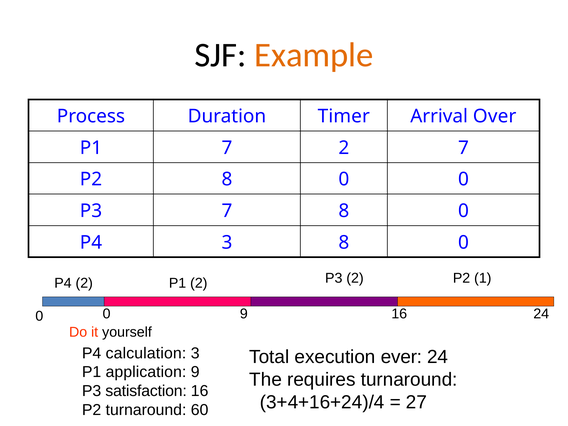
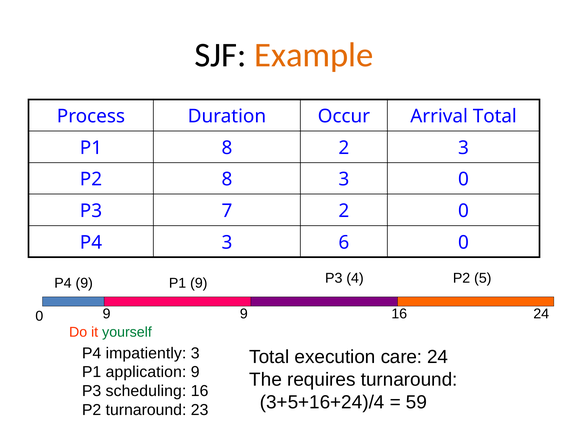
Timer: Timer -> Occur (344, 116)
Arrival Over: Over -> Total (495, 116)
P1 7: 7 -> 8 (227, 148)
2 7: 7 -> 3 (463, 148)
P2 8 0: 0 -> 3 (344, 179)
7 8: 8 -> 2 (344, 211)
3 8: 8 -> 6 (344, 242)
P3 2: 2 -> 4 (355, 278)
1: 1 -> 5 (483, 278)
P4 2: 2 -> 9 (84, 283)
P1 2: 2 -> 9 (199, 283)
0: 0 -> 9 (107, 314)
yourself colour: black -> green (127, 332)
calculation: calculation -> impatiently (146, 353)
ever: ever -> care (401, 357)
satisfaction: satisfaction -> scheduling (146, 391)
3+4+16+24)/4: 3+4+16+24)/4 -> 3+5+16+24)/4 (322, 402)
27: 27 -> 59 (417, 402)
60: 60 -> 23 (200, 410)
